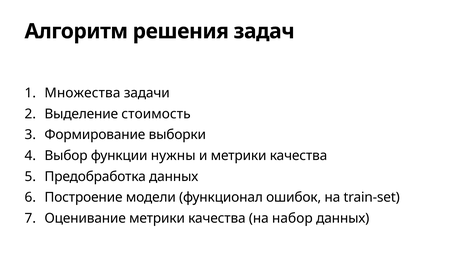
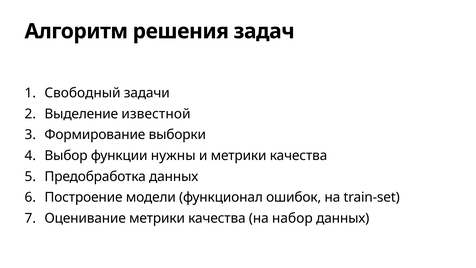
Множества: Множества -> Свободный (83, 93)
стоимость: стоимость -> известной (156, 114)
